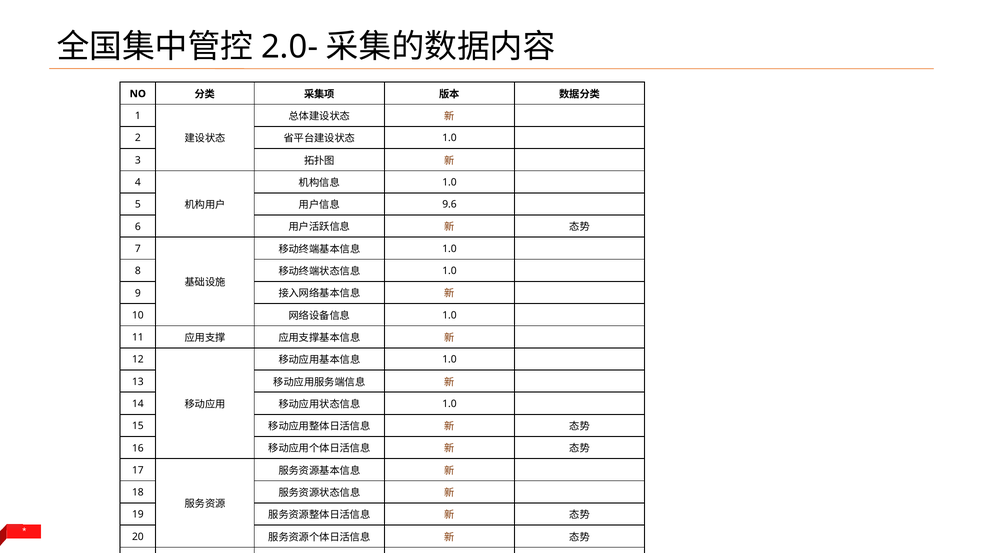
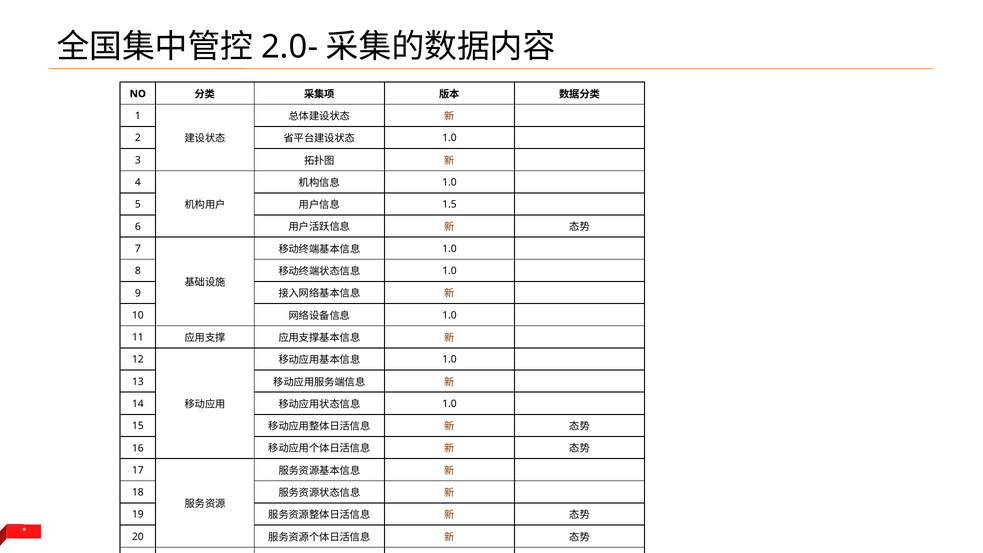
9.6: 9.6 -> 1.5 (449, 205)
